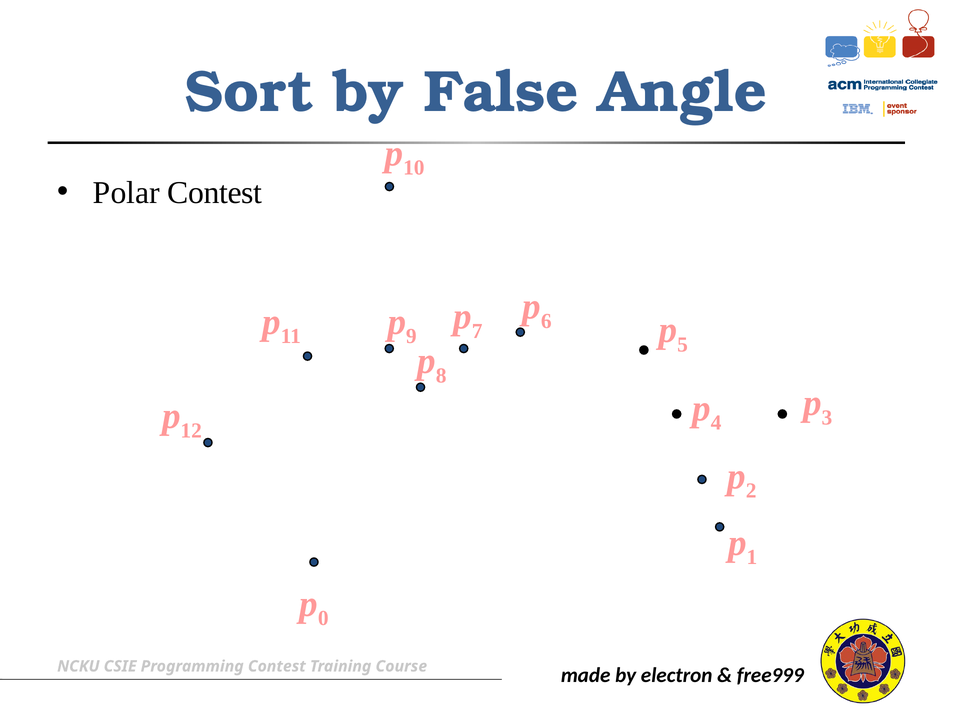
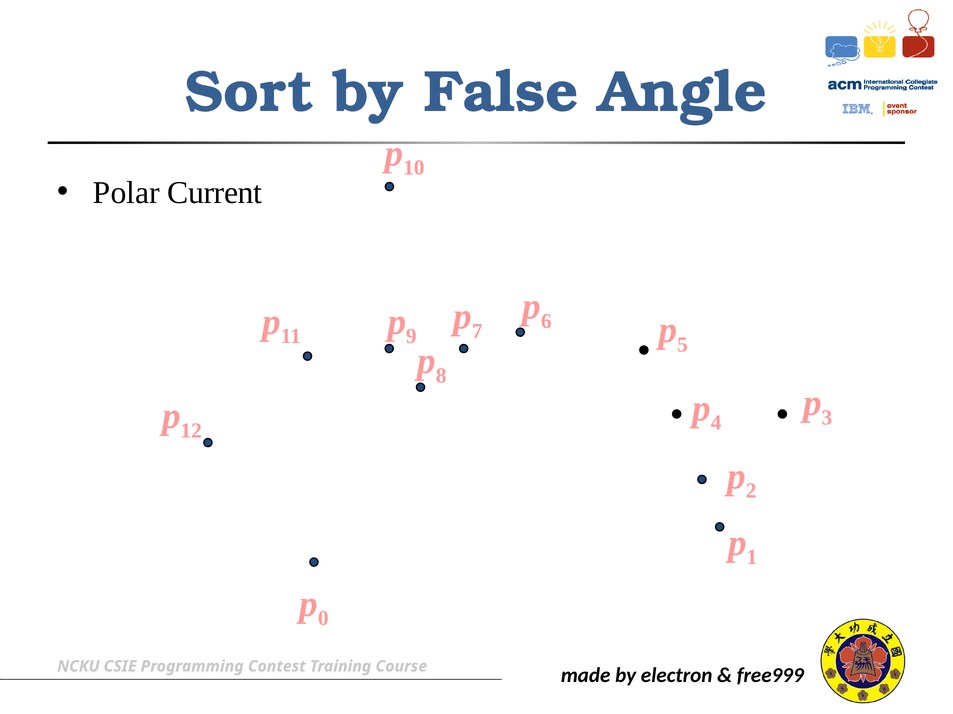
Polar Contest: Contest -> Current (215, 193)
